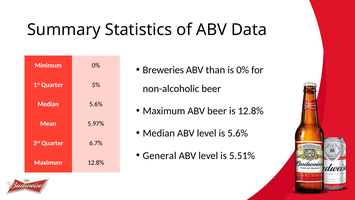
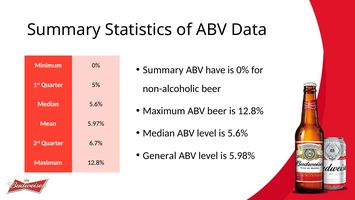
Breweries: Breweries -> Summary (163, 70)
than: than -> have (215, 70)
5.51%: 5.51% -> 5.98% (242, 155)
